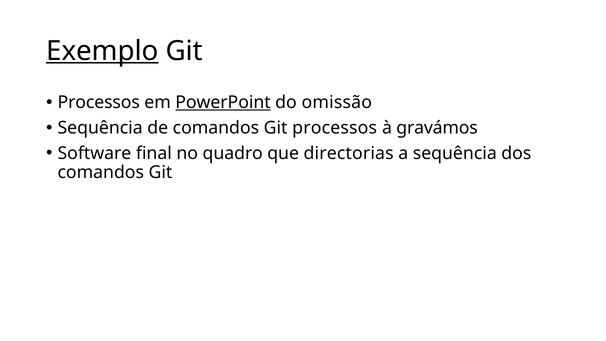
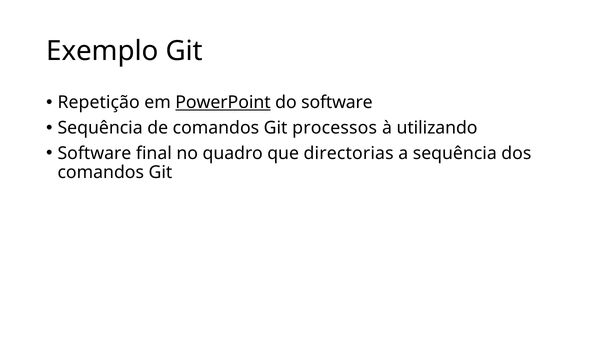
Exemplo underline: present -> none (102, 51)
Processos: Processos -> Repetição (99, 102)
do omissão: omissão -> software (337, 102)
gravámos: gravámos -> utilizando (437, 128)
